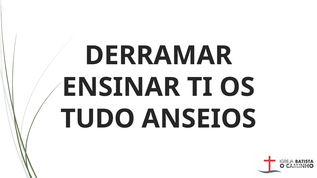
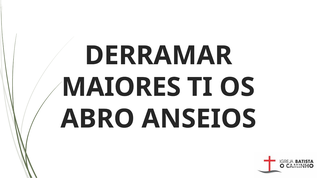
ENSINAR: ENSINAR -> MAIORES (121, 87)
TUDO: TUDO -> ABRO (98, 119)
